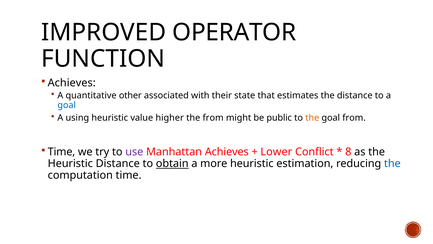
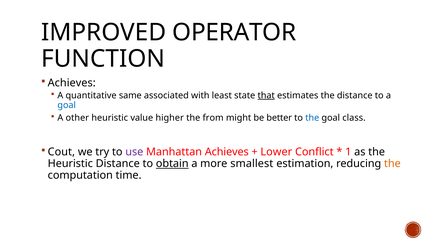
other: other -> same (130, 95)
their: their -> least (222, 95)
that underline: none -> present (266, 95)
using: using -> other (77, 118)
public: public -> better (279, 118)
the colour: orange -> blue (312, 118)
goal from: from -> class (354, 118)
Time: Time -> Cout (61, 152)
8: 8 -> 1 (348, 152)
more heuristic: heuristic -> smallest (252, 163)
the colour: blue -> orange (392, 163)
